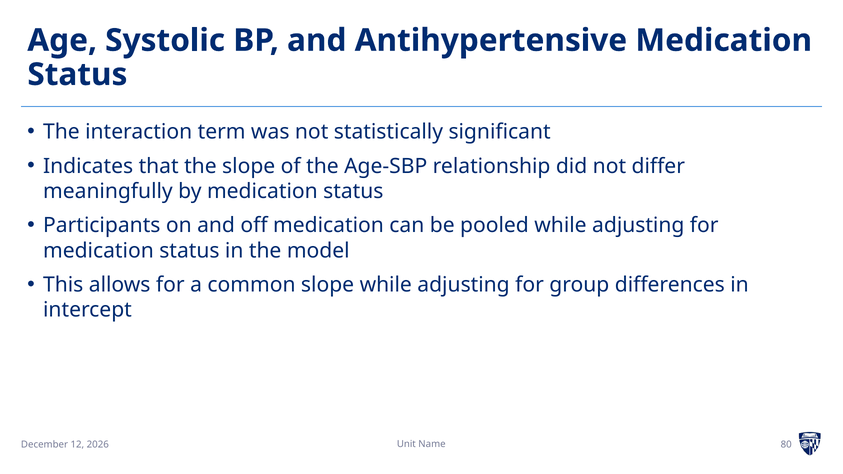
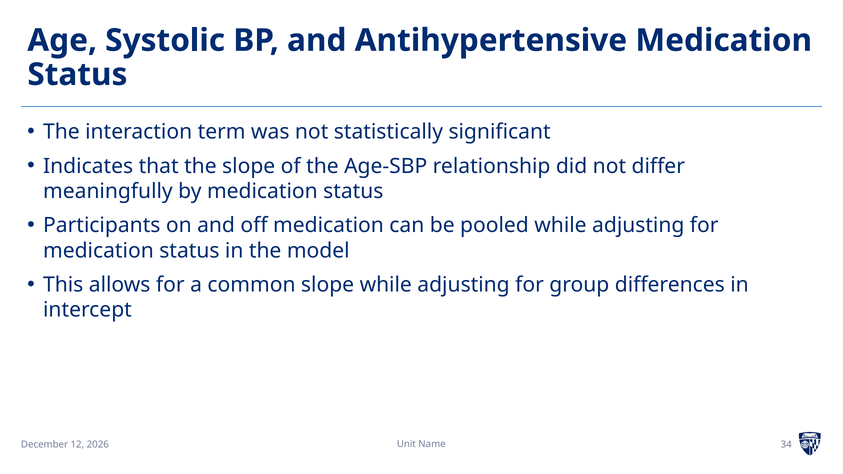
80: 80 -> 34 (786, 445)
